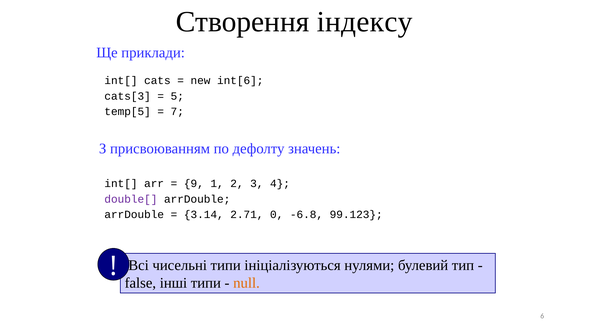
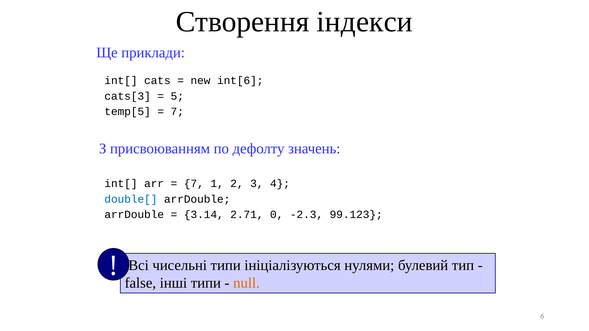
індексу: індексу -> індекси (365, 22)
9: 9 -> 7 (194, 184)
double[ colour: purple -> blue (131, 199)
-6.8: -6.8 -> -2.3 (307, 215)
